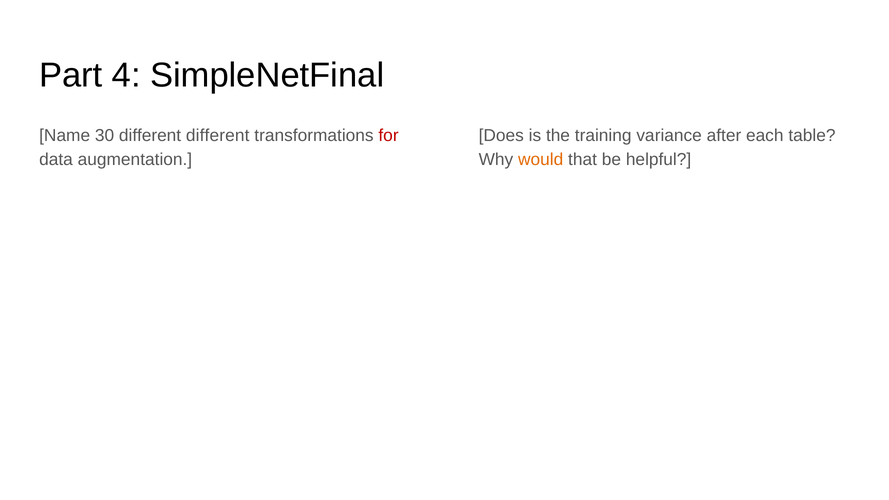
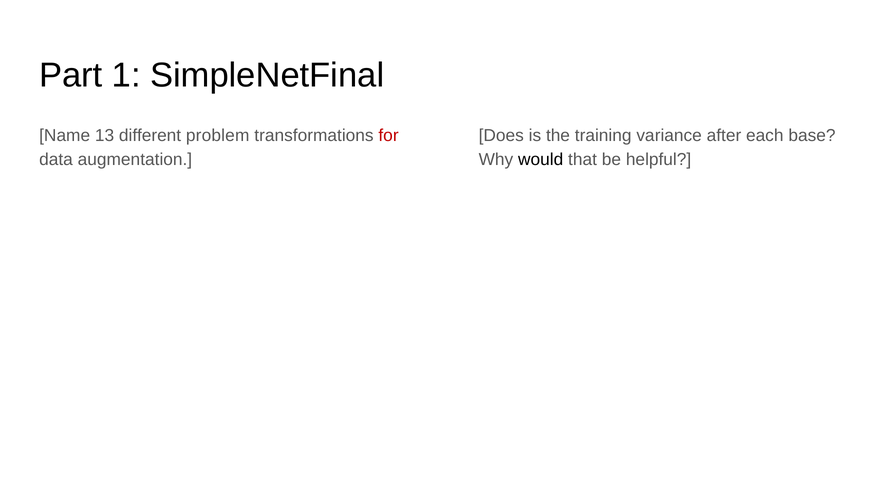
4: 4 -> 1 (126, 75)
30: 30 -> 13 (105, 136)
different different: different -> problem (218, 136)
table: table -> base (812, 136)
would colour: orange -> black (541, 159)
